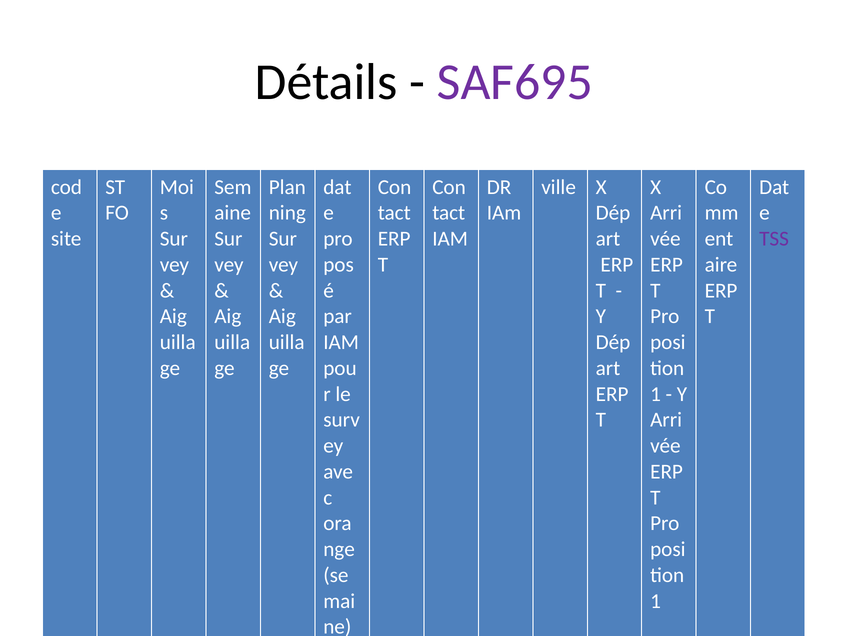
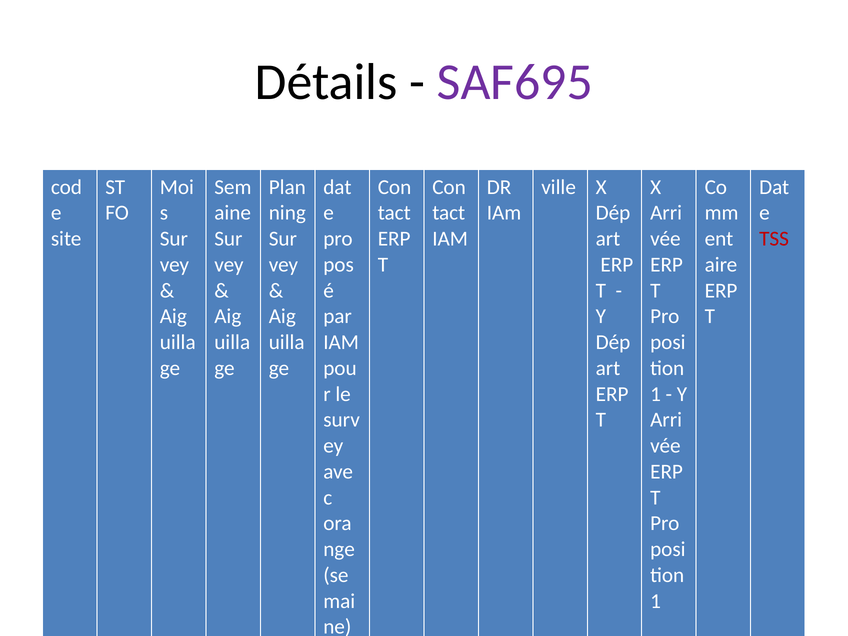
TSS colour: purple -> red (774, 239)
